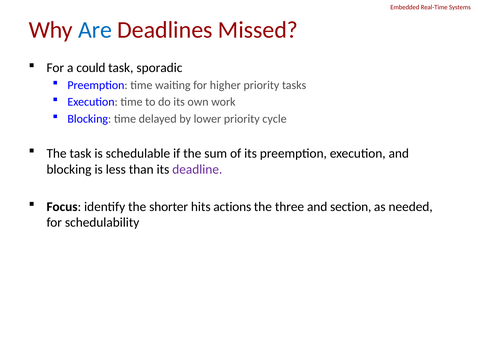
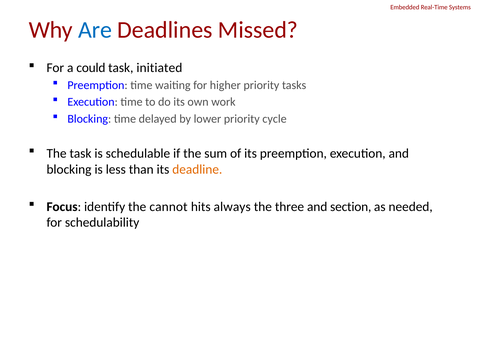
sporadic: sporadic -> initiated (159, 68)
deadline colour: purple -> orange (197, 169)
shorter: shorter -> cannot (169, 206)
actions: actions -> always (232, 206)
